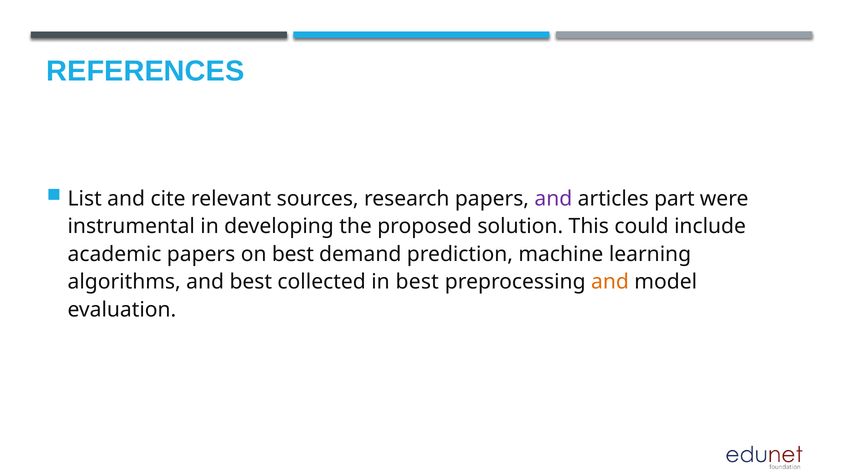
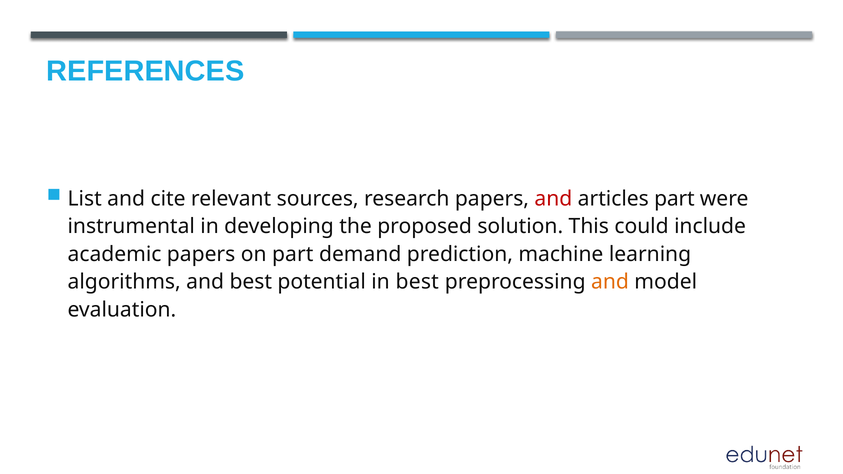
and colour: purple -> red (553, 199)
on best: best -> part (293, 254)
collected: collected -> potential (322, 282)
